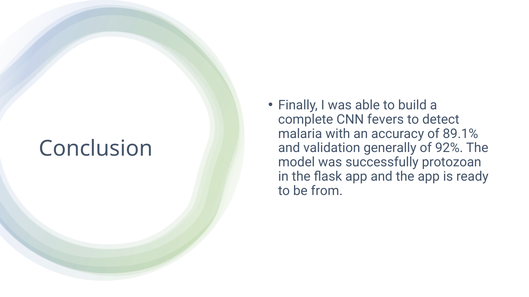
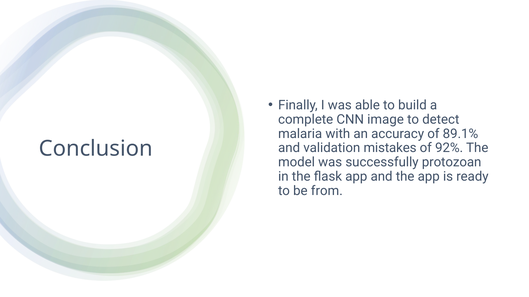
fevers: fevers -> image (386, 120)
generally: generally -> mistakes (390, 148)
